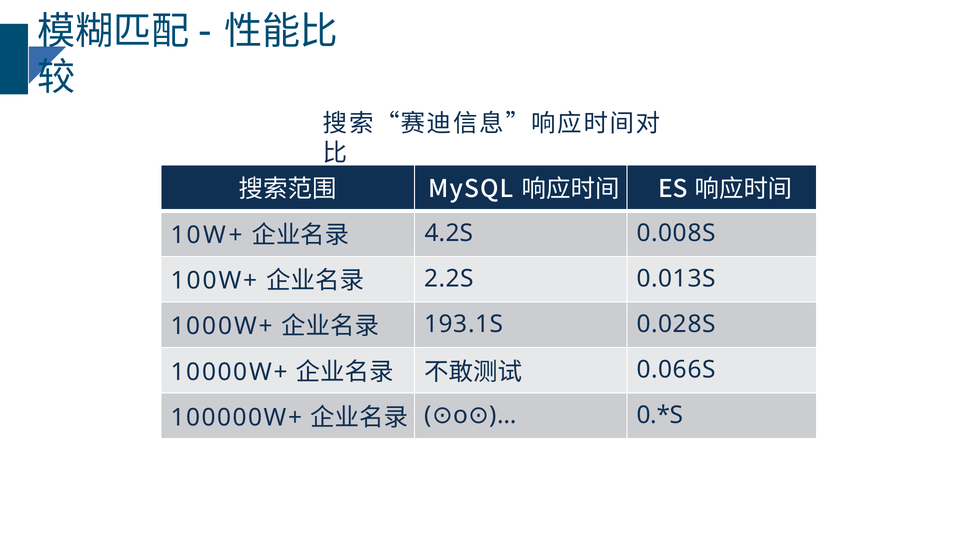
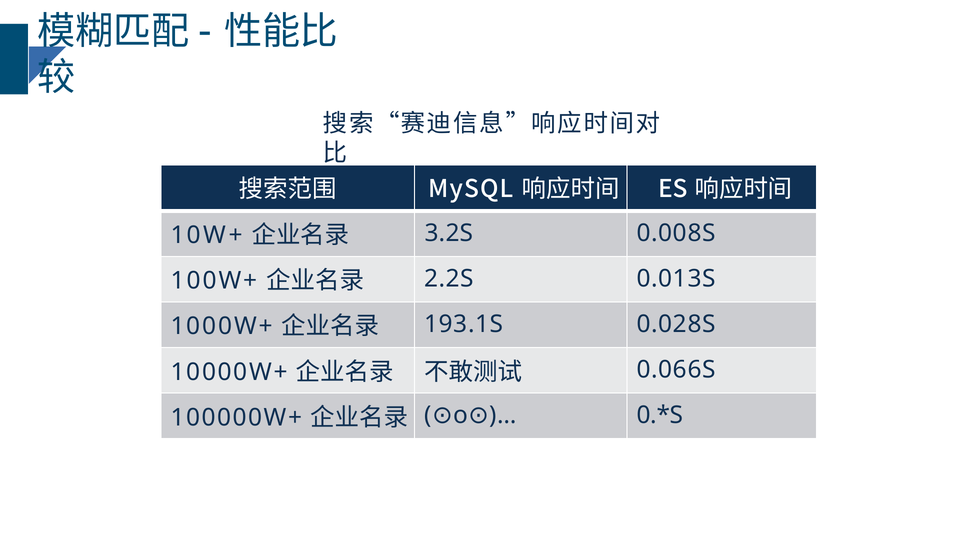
4.2S: 4.2S -> 3.2S (449, 233)
